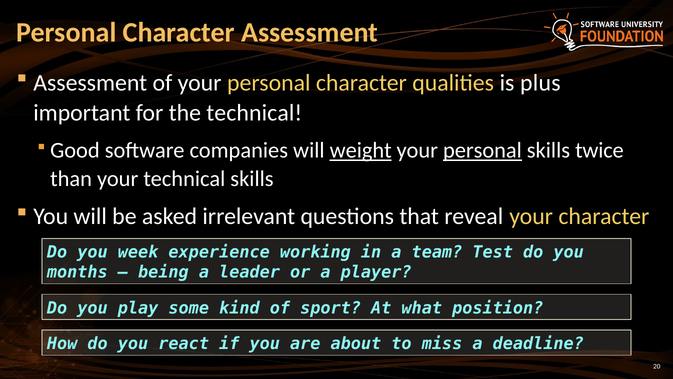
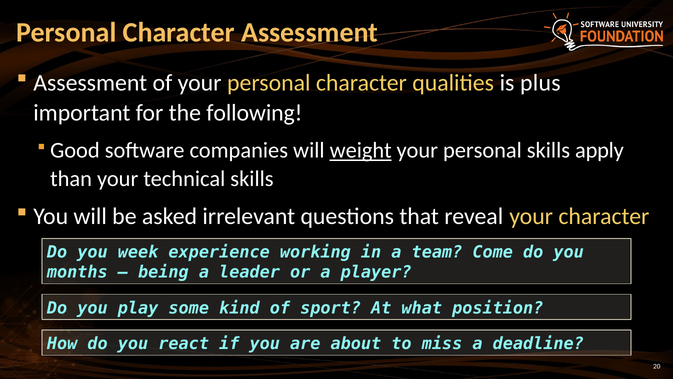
the technical: technical -> following (254, 113)
personal underline: present -> none (482, 150)
twice: twice -> apply (599, 150)
Test: Test -> Come (493, 252)
